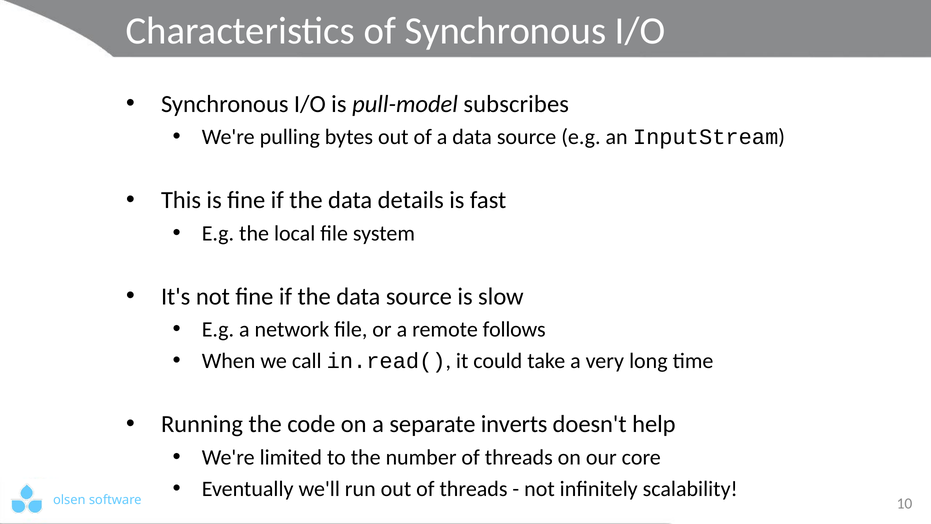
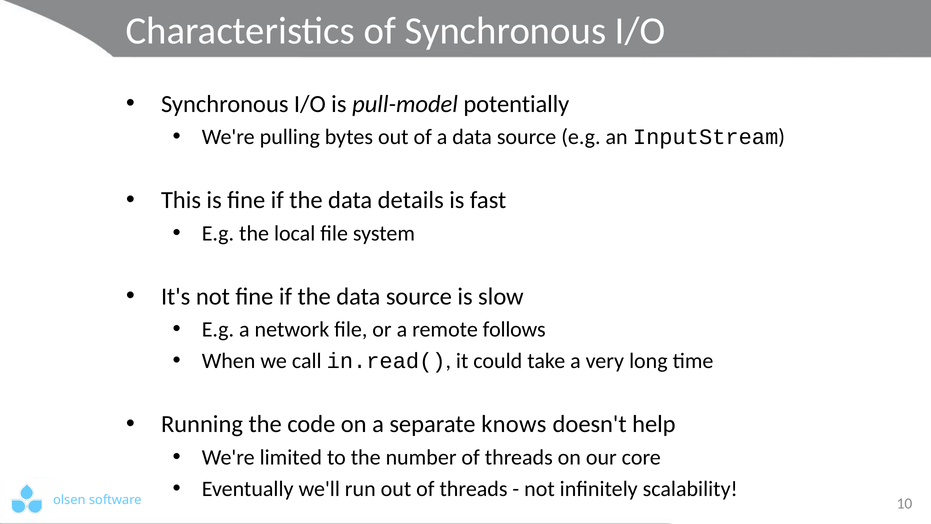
subscribes: subscribes -> potentially (516, 104)
inverts: inverts -> knows (514, 424)
